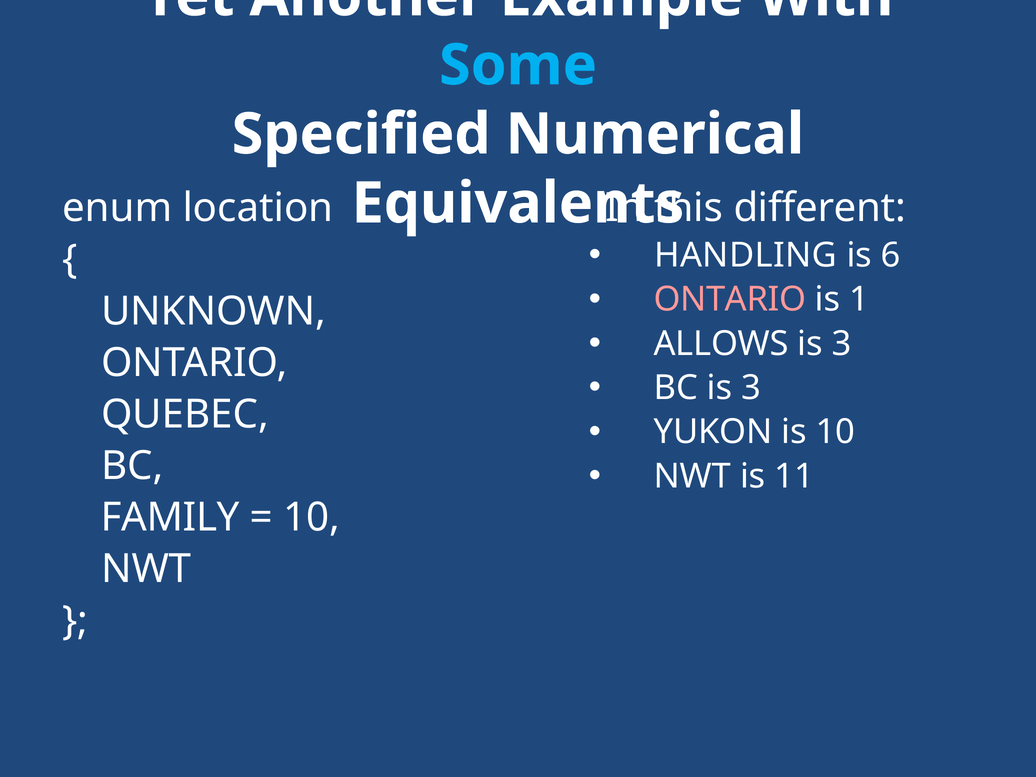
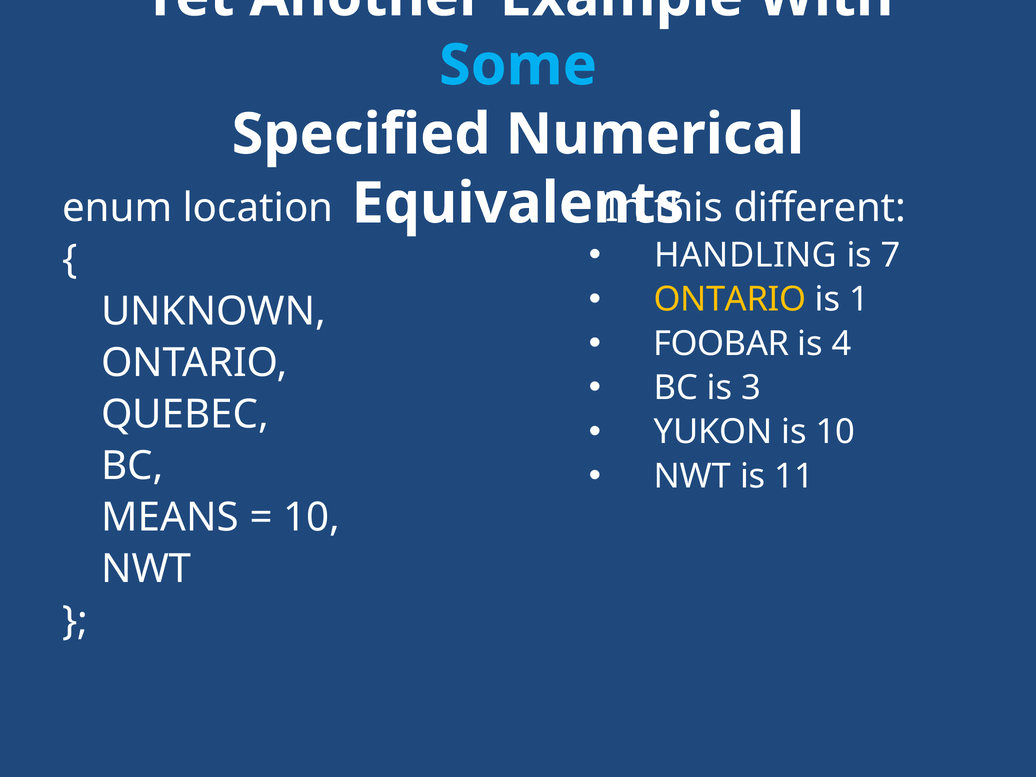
6: 6 -> 7 (891, 255)
ONTARIO colour: pink -> yellow (730, 300)
ALLOWS: ALLOWS -> FOOBAR (721, 344)
3: 3 -> 4 (842, 344)
FAMILY: FAMILY -> MEANS (170, 518)
